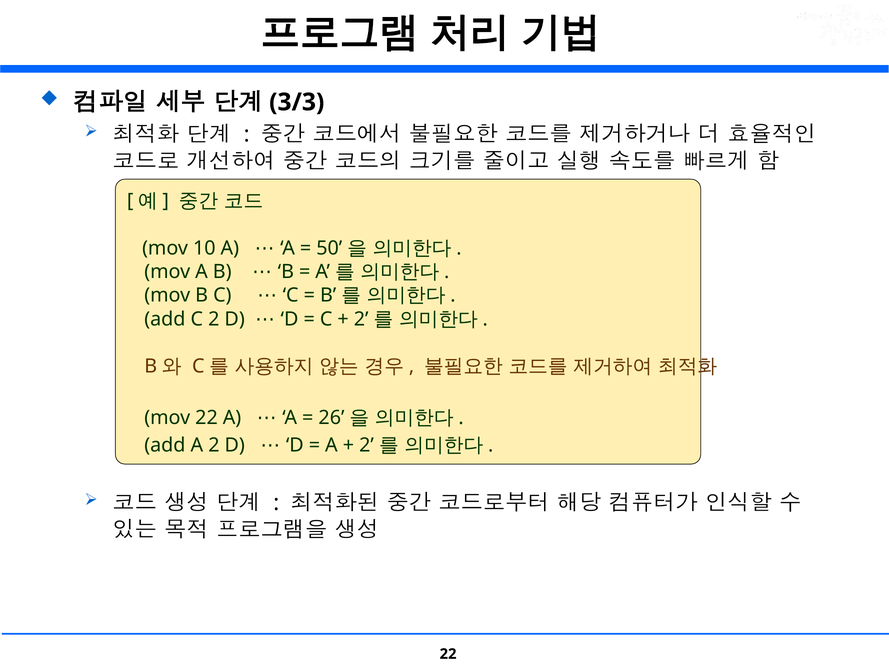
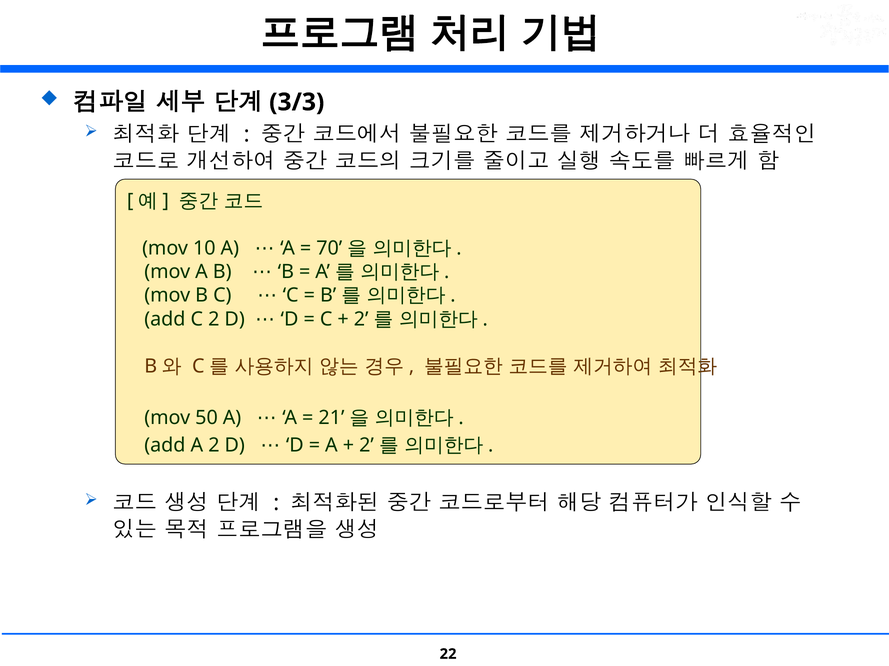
50: 50 -> 70 (329, 248)
mov 22: 22 -> 50 (207, 418)
26: 26 -> 21 (331, 418)
